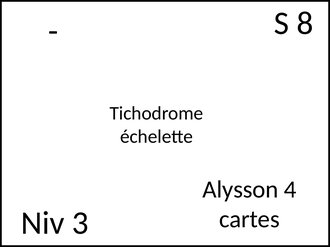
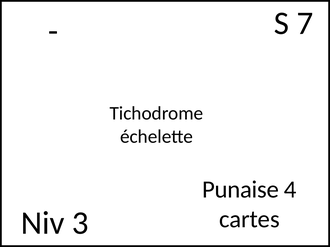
8: 8 -> 7 (305, 23)
Alysson: Alysson -> Punaise (240, 190)
